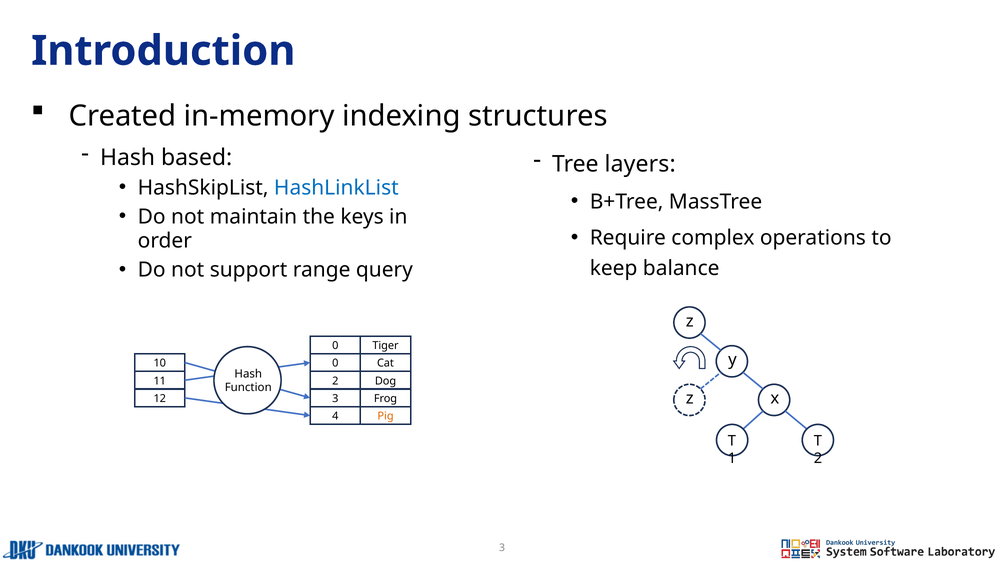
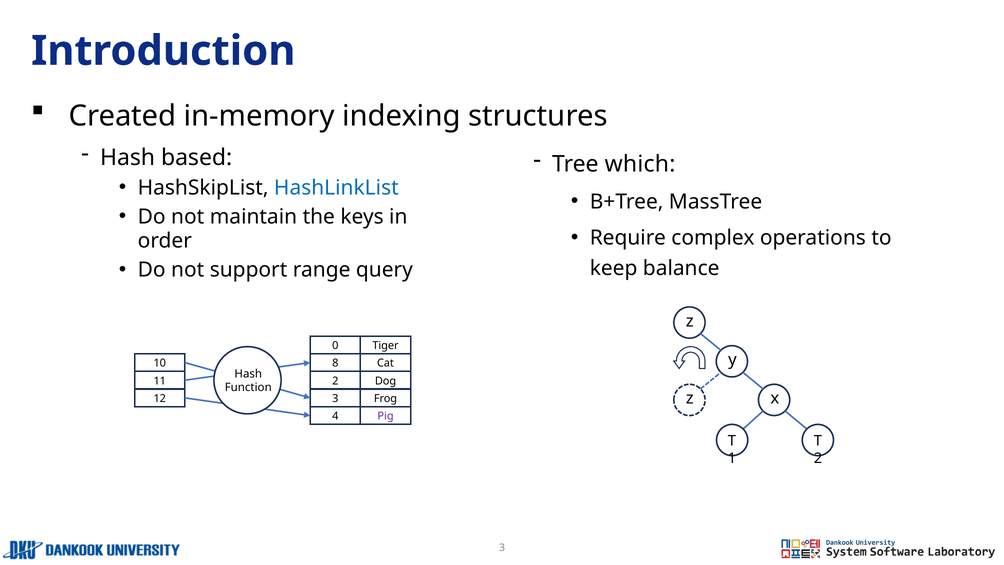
layers: layers -> which (640, 164)
10 0: 0 -> 8 (335, 363)
Pig colour: orange -> purple (386, 416)
